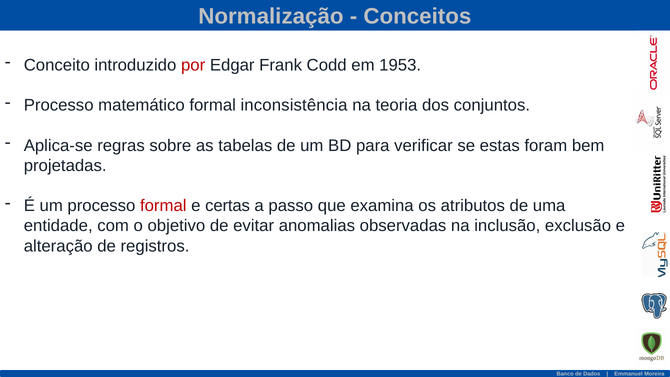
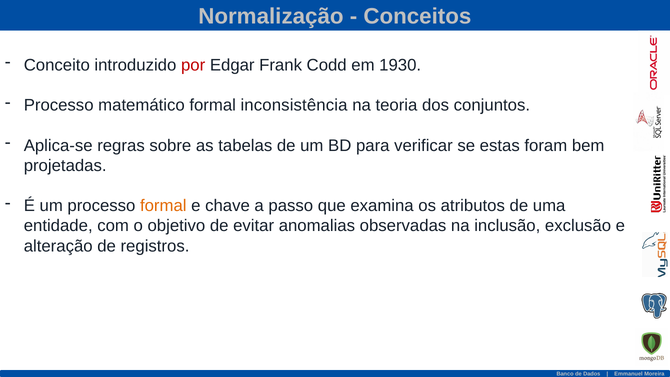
1953: 1953 -> 1930 (400, 65)
formal colour: red -> orange (163, 206)
certas: certas -> chave (228, 206)
